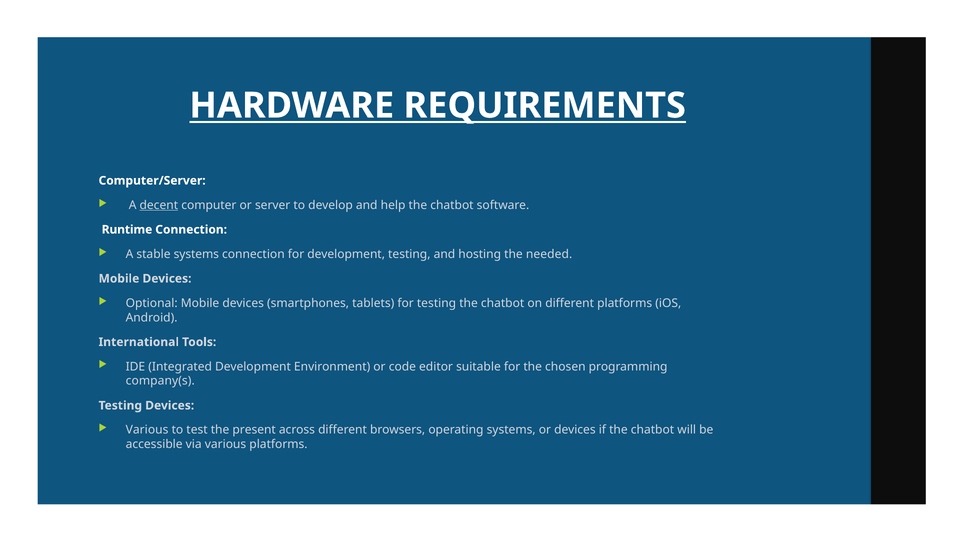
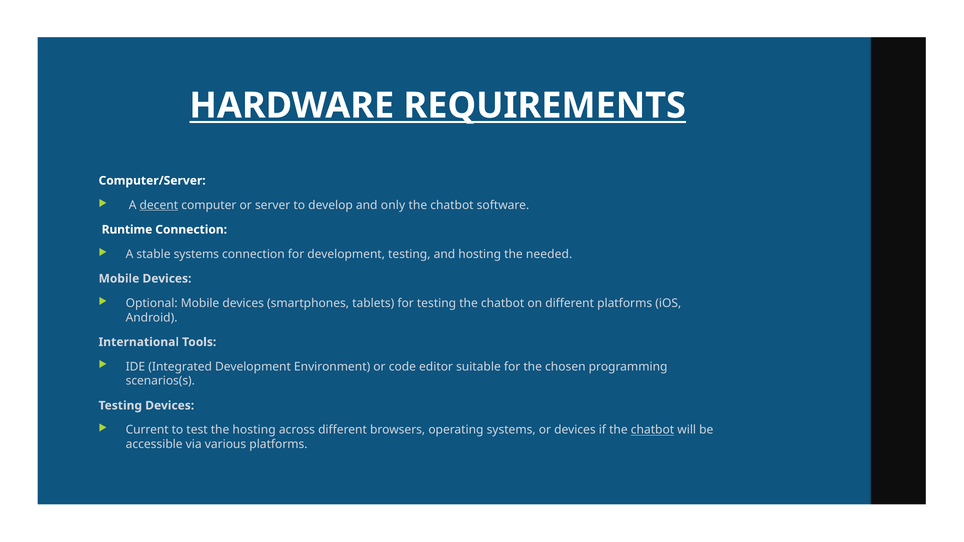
help: help -> only (393, 205)
company(s: company(s -> scenarios(s (160, 381)
Various: Various -> Current (147, 430)
the present: present -> hosting (254, 430)
chatbot underline: none -> present (652, 430)
